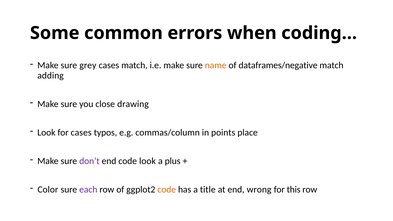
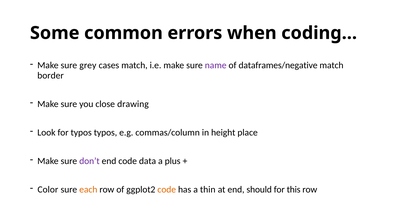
name colour: orange -> purple (216, 65)
adding: adding -> border (51, 76)
for cases: cases -> typos (81, 133)
points: points -> height (223, 133)
code look: look -> data (148, 161)
each colour: purple -> orange (88, 190)
title: title -> thin (208, 190)
wrong: wrong -> should (259, 190)
